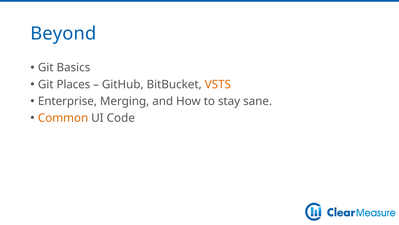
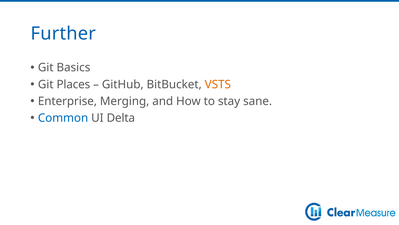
Beyond: Beyond -> Further (63, 34)
Common colour: orange -> blue (63, 118)
Code: Code -> Delta (121, 118)
